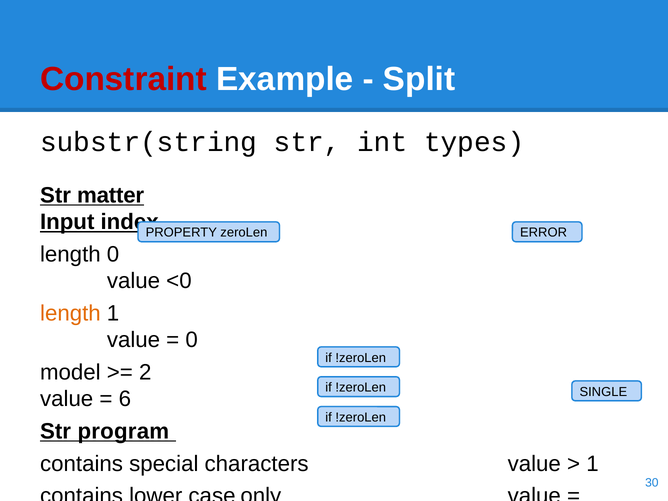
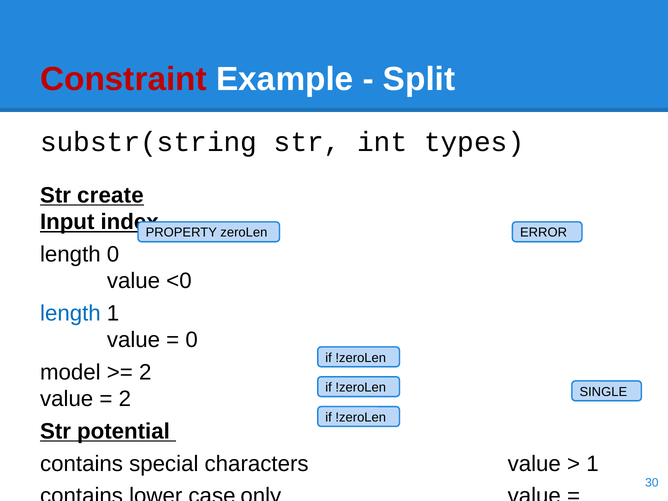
matter: matter -> create (110, 195)
length colour: orange -> blue (70, 313)
6: 6 -> 2 (125, 399)
program: program -> potential (123, 431)
